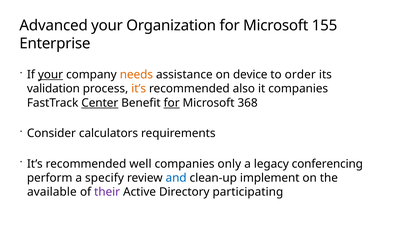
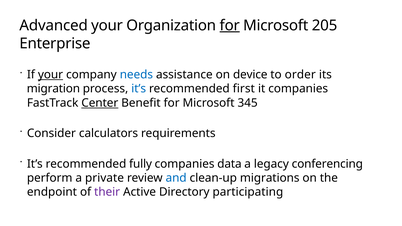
for underline: none -> present (230, 25)
155: 155 -> 205 (325, 25)
needs colour: orange -> blue (136, 75)
validation: validation -> migration (53, 89)
it’s colour: orange -> blue (139, 89)
also: also -> first (244, 89)
for underline: present -> none (172, 103)
368: 368 -> 345 (248, 103)
well: well -> fully (141, 164)
only: only -> data (229, 164)
specify: specify -> private (105, 178)
implement: implement -> migrations (270, 178)
available: available -> endpoint (52, 192)
